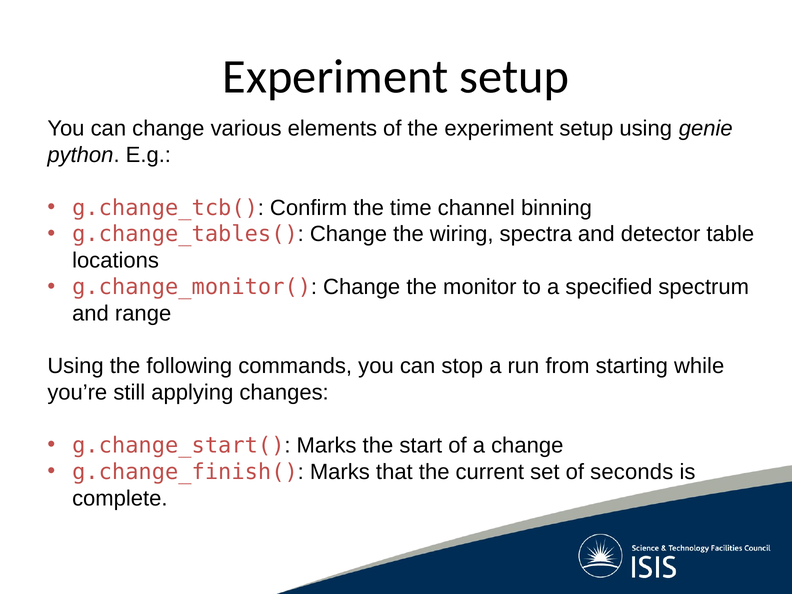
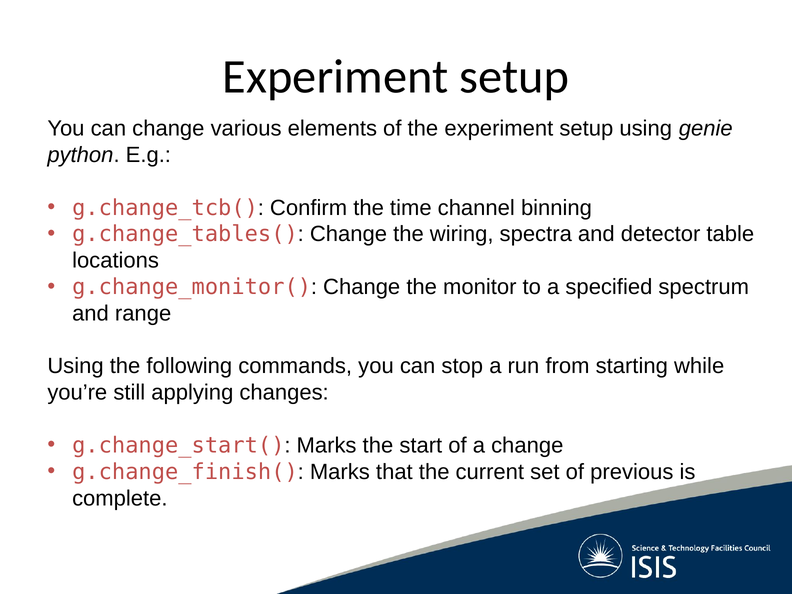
seconds: seconds -> previous (632, 472)
